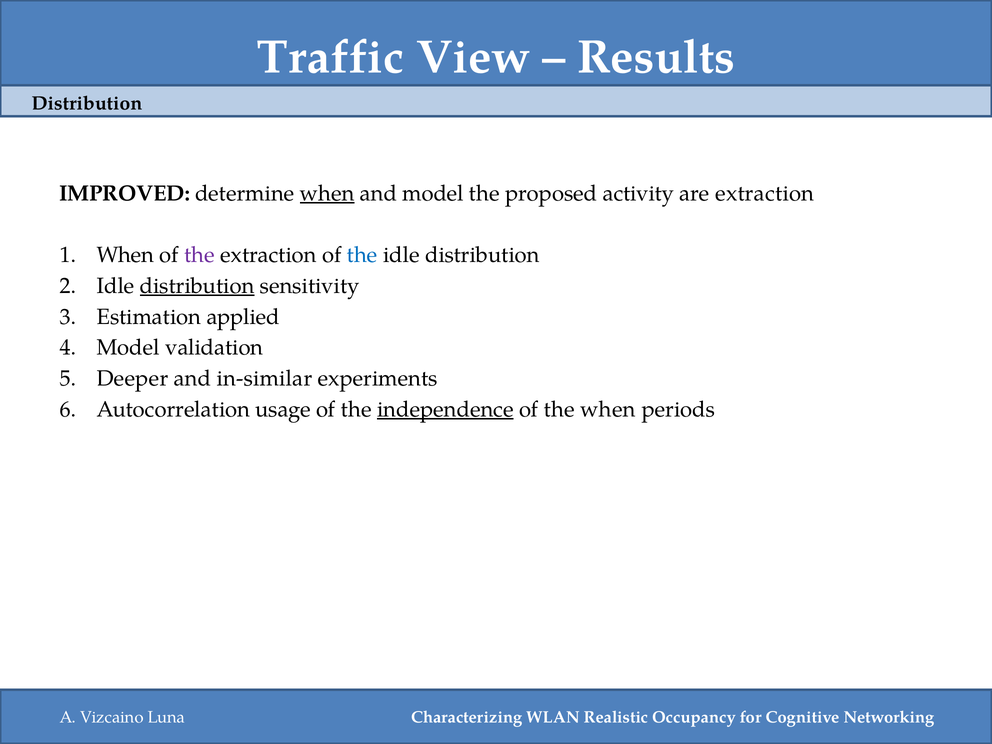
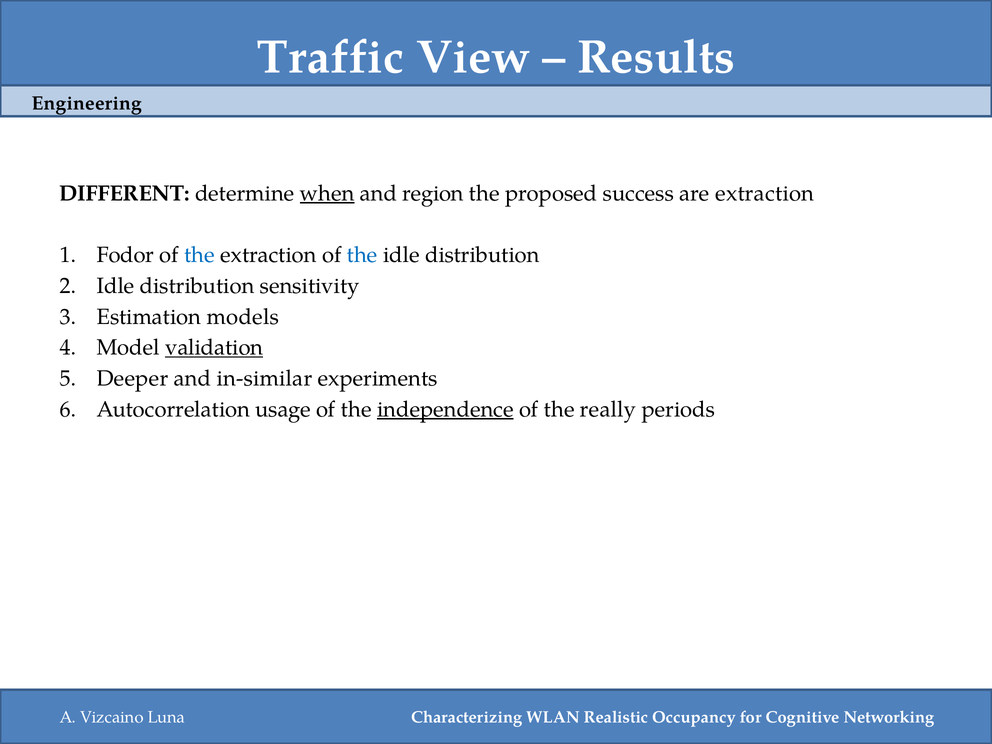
Distribution: Distribution -> Engineering (87, 103)
IMPROVED: IMPROVED -> DIFFERENT (125, 193)
and model: model -> region (433, 193)
activity: activity -> success (638, 193)
When: When -> Fodor (125, 255)
the colour: purple -> blue (199, 255)
distribution underline: present -> none (197, 286)
applied: applied -> models (243, 317)
validation underline: none -> present (214, 348)
the when: when -> really (608, 409)
